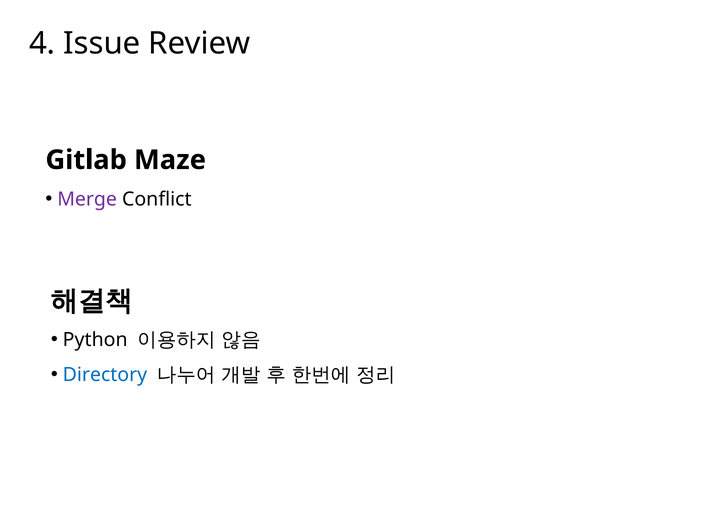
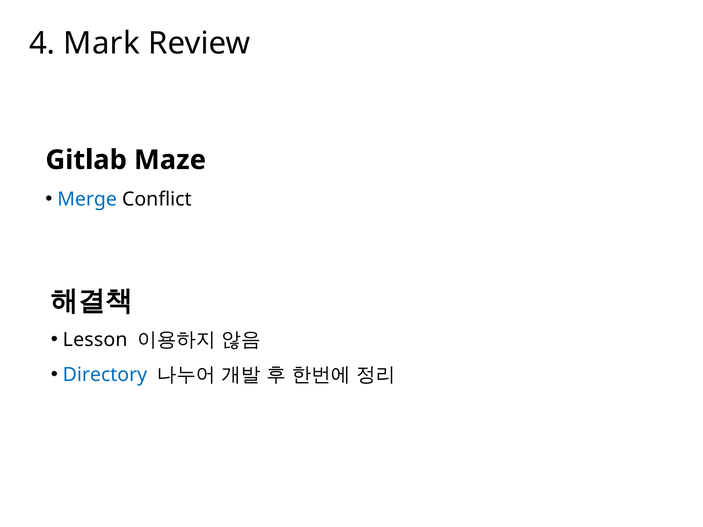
Issue: Issue -> Mark (102, 43)
Merge colour: purple -> blue (87, 199)
Python: Python -> Lesson (95, 340)
